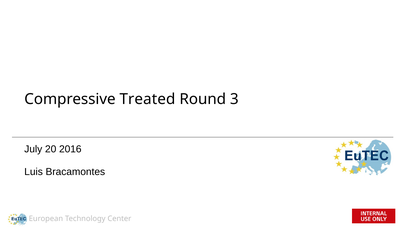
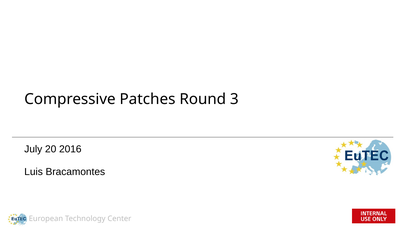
Treated: Treated -> Patches (147, 99)
